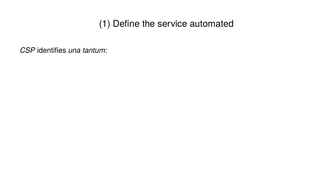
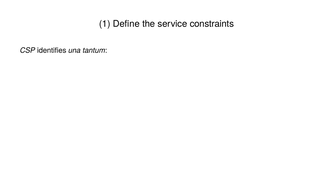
automated: automated -> constraints (212, 24)
